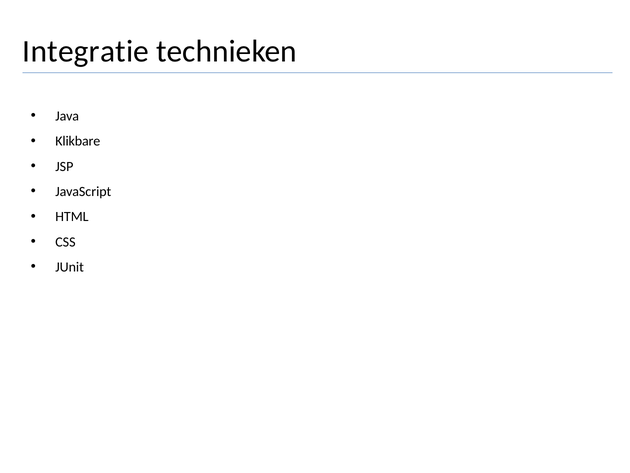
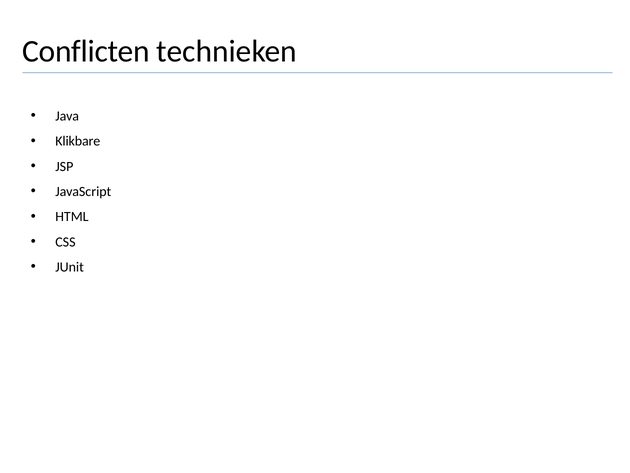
Integratie: Integratie -> Conflicten (86, 51)
